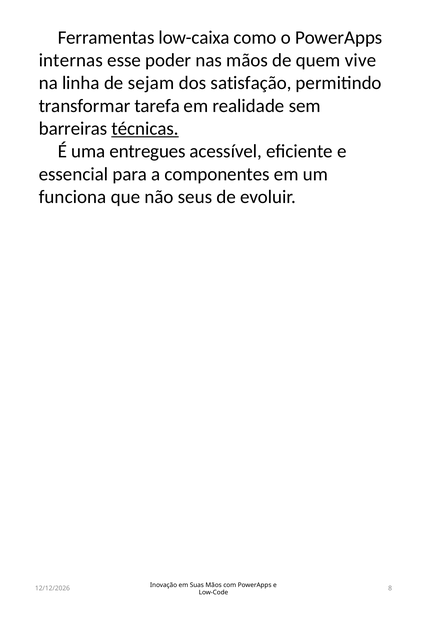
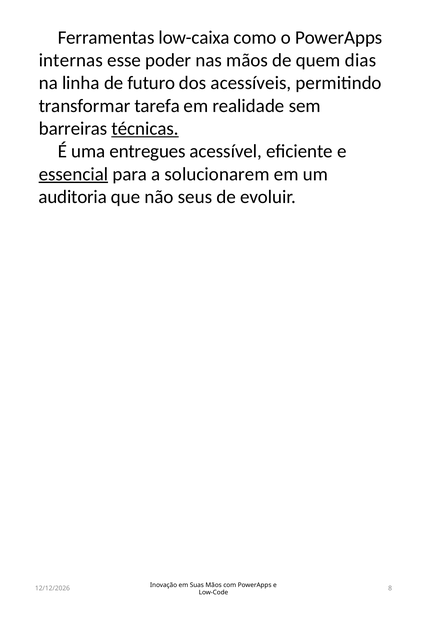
vive: vive -> dias (361, 60)
sejam: sejam -> futuro (151, 83)
satisfação: satisfação -> acessíveis (251, 83)
essencial underline: none -> present (73, 174)
componentes: componentes -> solucionarem (217, 174)
funciona: funciona -> auditoria (73, 197)
